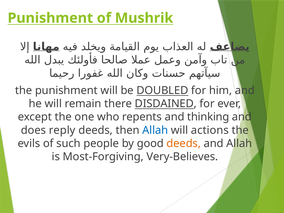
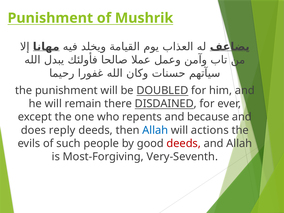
thinking: thinking -> because (208, 117)
deeds colour: orange -> red (184, 143)
Very-Believes: Very-Believes -> Very-Seventh (182, 157)
